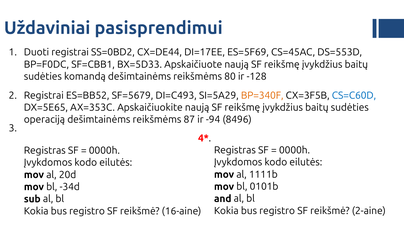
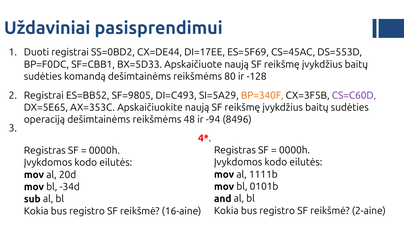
SF=5679: SF=5679 -> SF=9805 (132, 95)
CS=C60D colour: blue -> purple (354, 95)
87: 87 -> 48 (189, 120)
